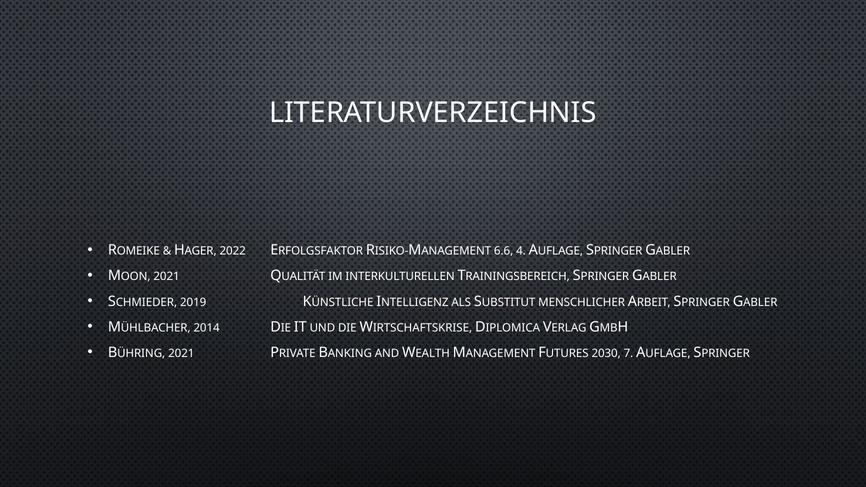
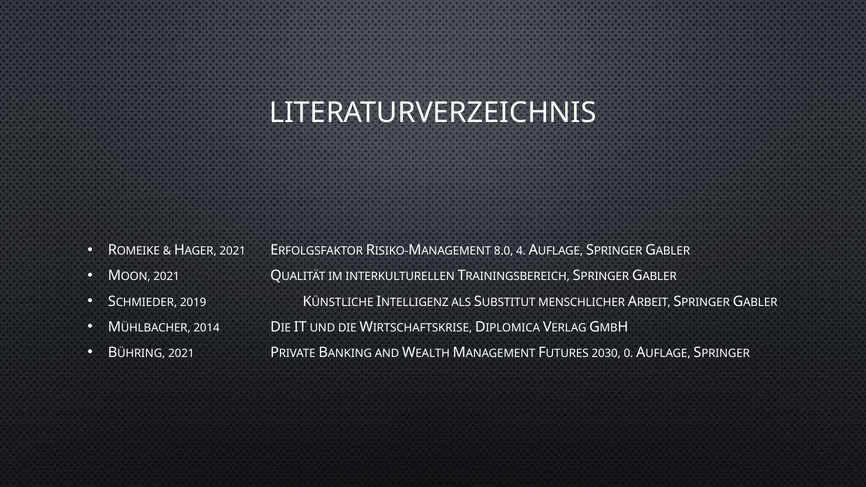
HAGER 2022: 2022 -> 2021 (233, 251)
6.6: 6.6 -> 8.0 (504, 251)
7: 7 -> 0 (628, 353)
